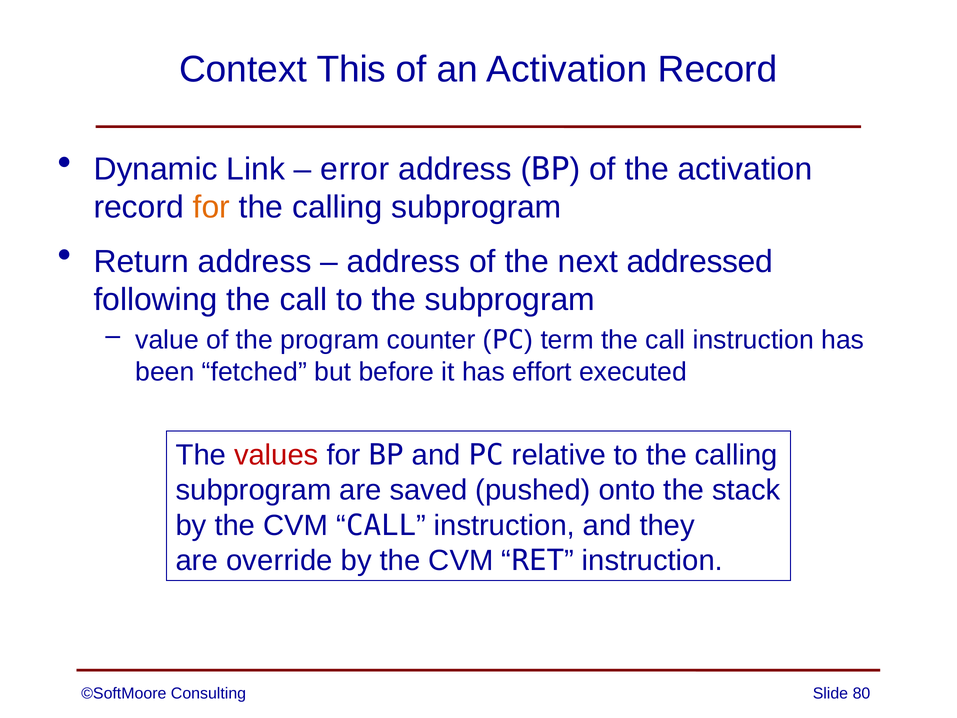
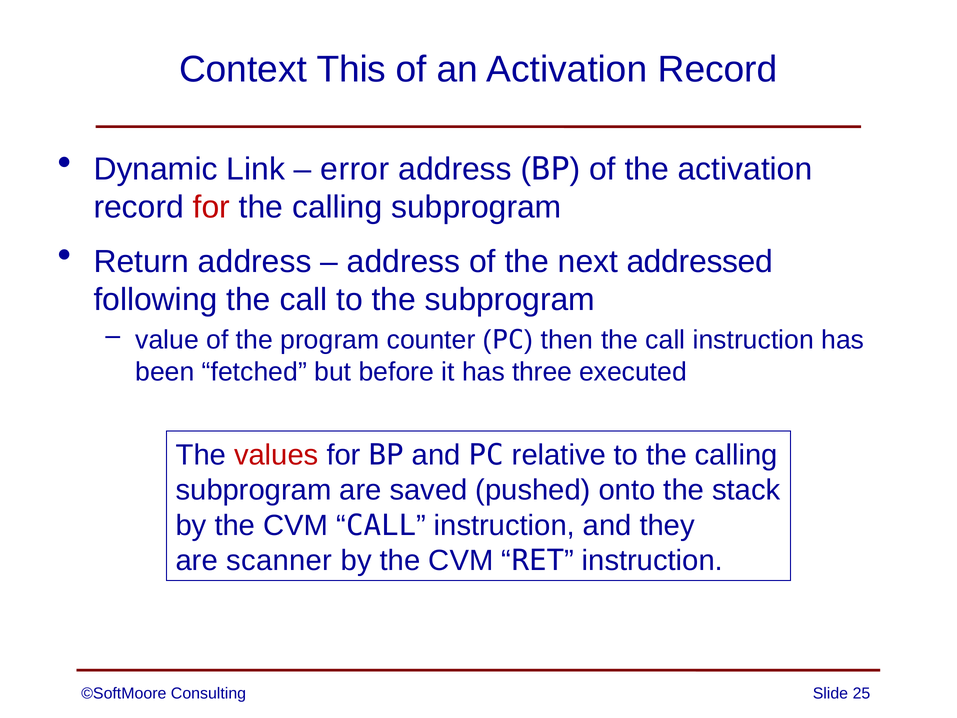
for colour: orange -> red (211, 207)
term: term -> then (567, 340)
effort: effort -> three (542, 372)
override: override -> scanner (279, 560)
80: 80 -> 25 (861, 693)
